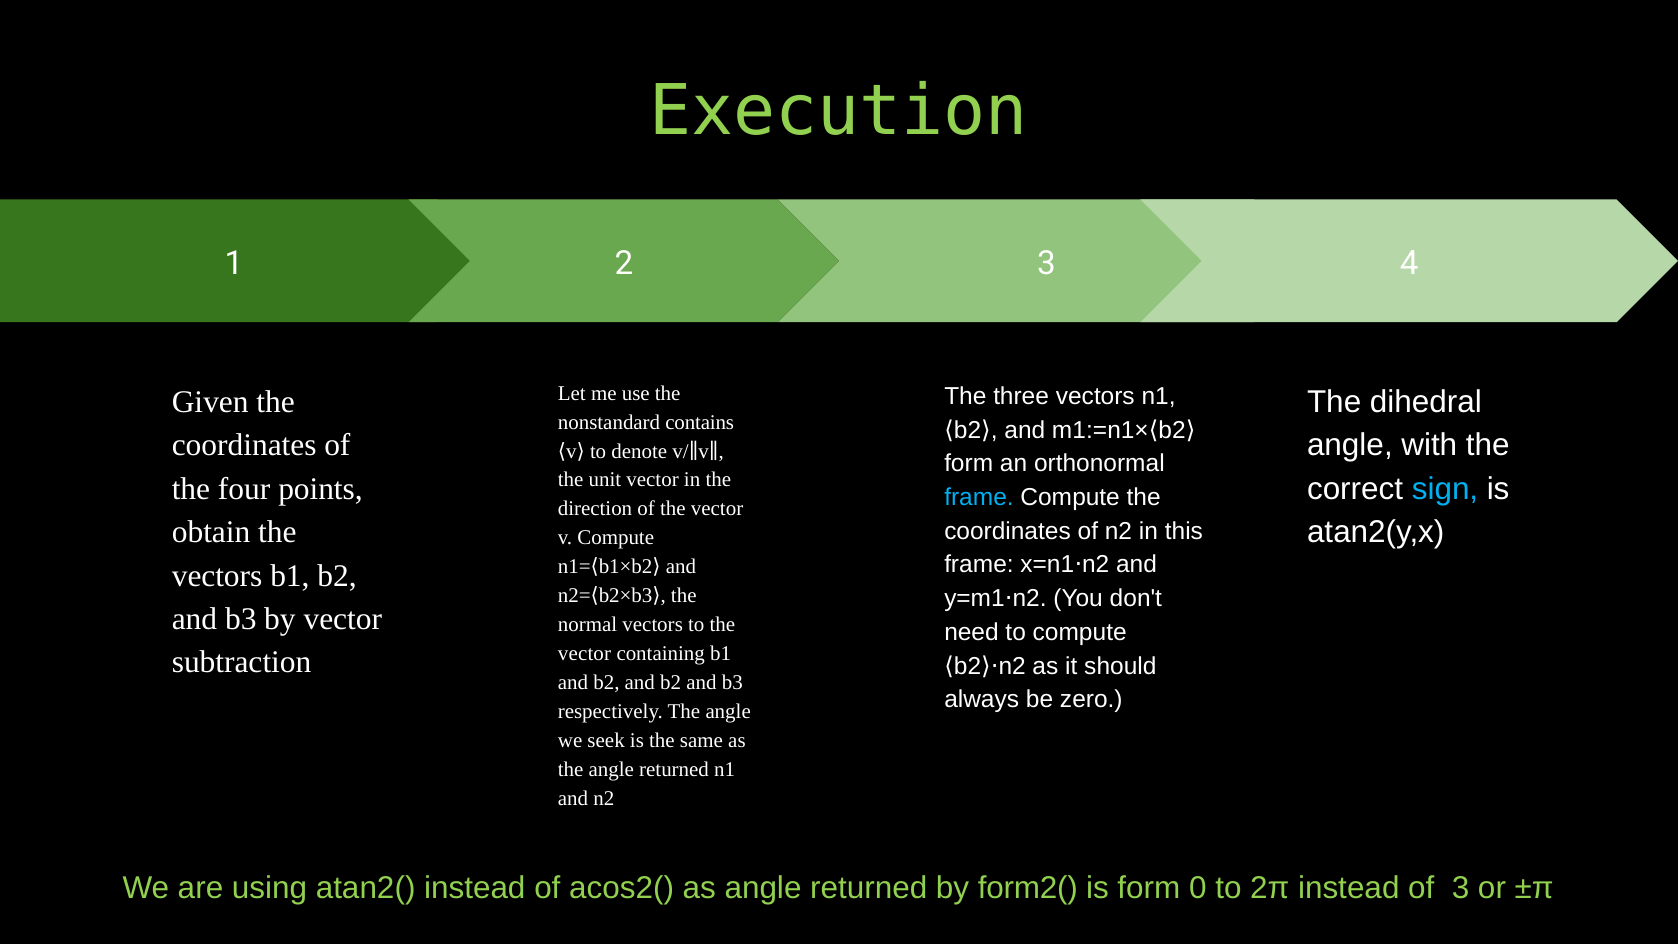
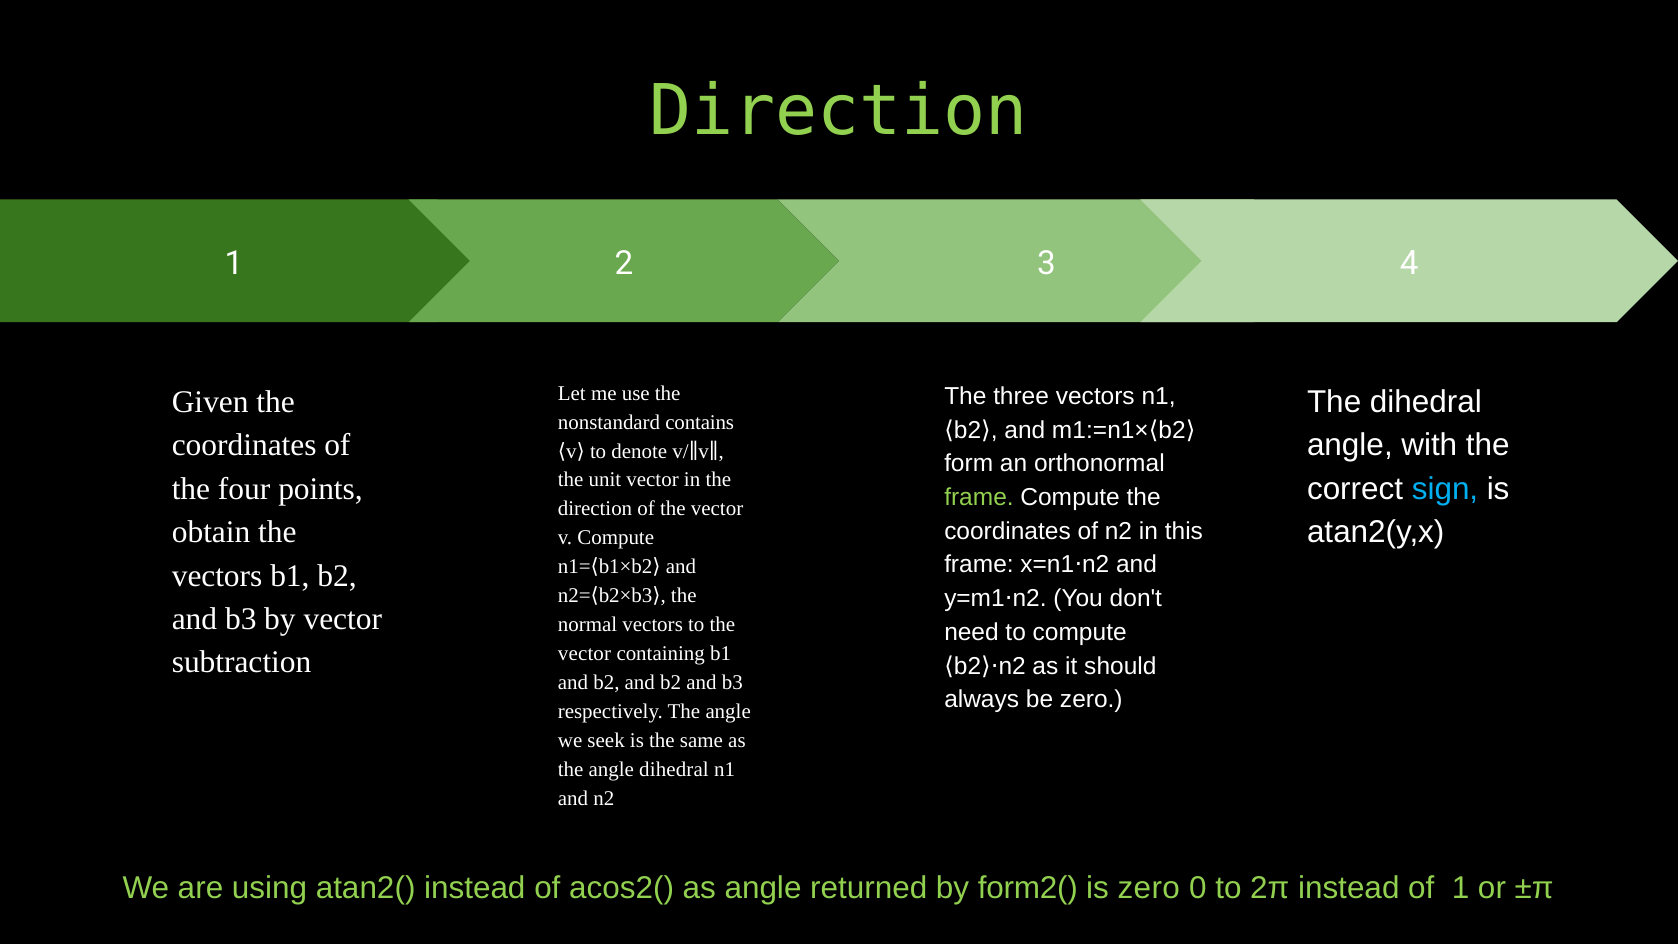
Execution: Execution -> Direction (839, 111)
frame colour: light blue -> light green (979, 497)
the angle returned: returned -> dihedral (674, 769)
is form: form -> zero (1149, 888)
of 3: 3 -> 1 (1461, 888)
